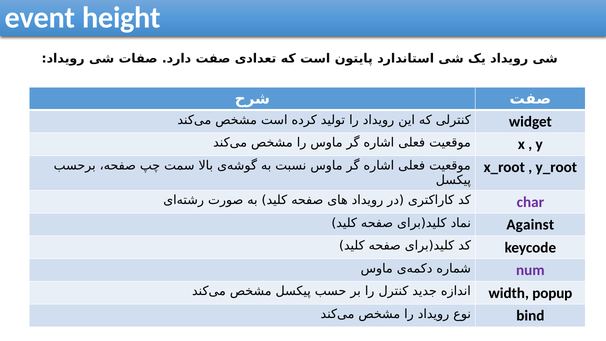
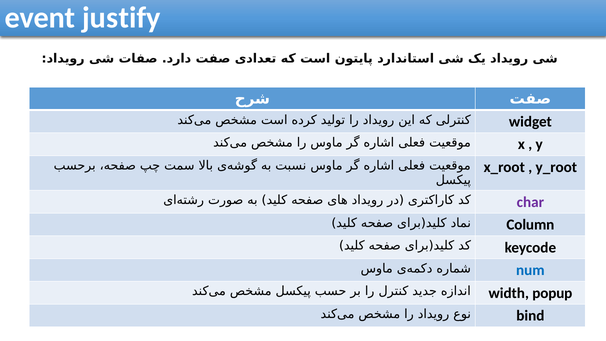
height: height -> justify (121, 18)
Against: Against -> Column (530, 225)
num colour: purple -> blue (530, 270)
